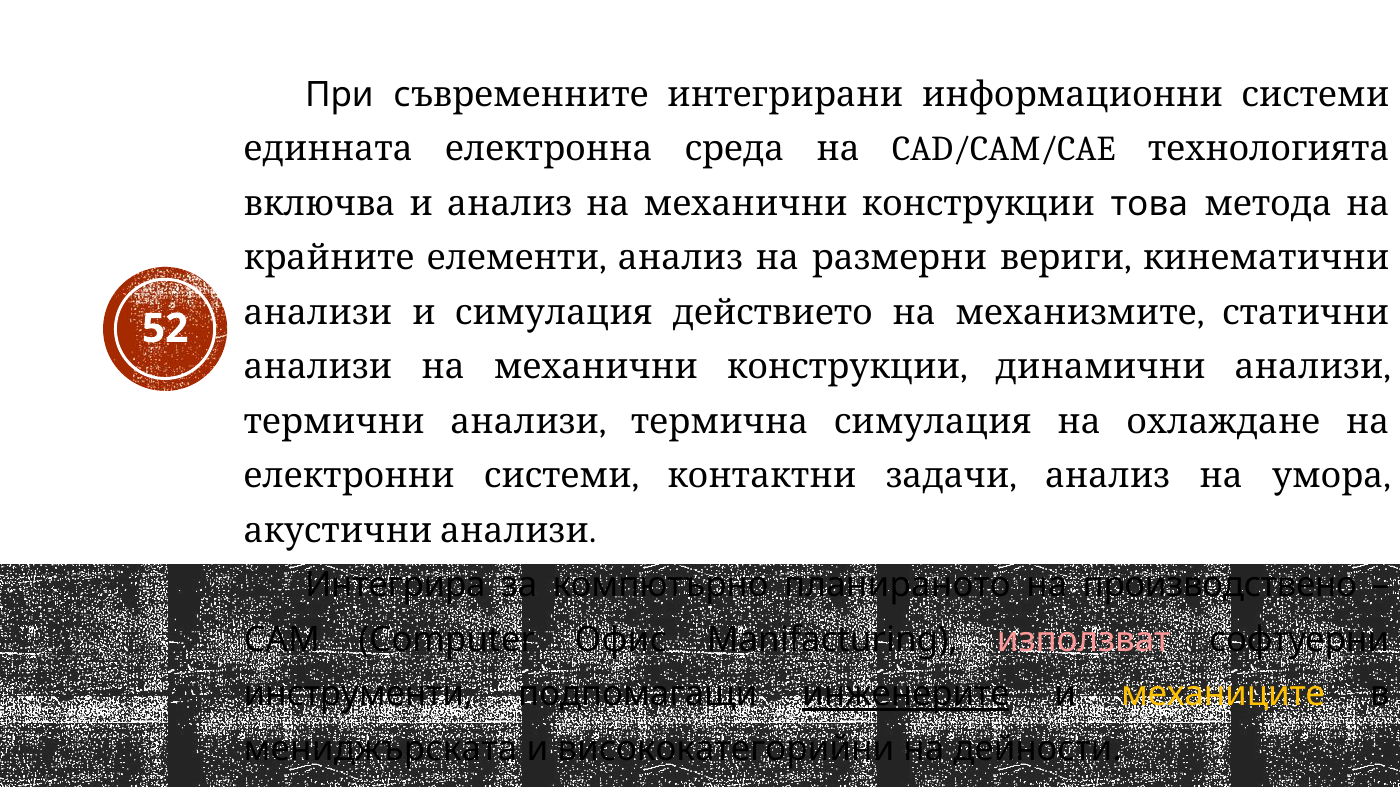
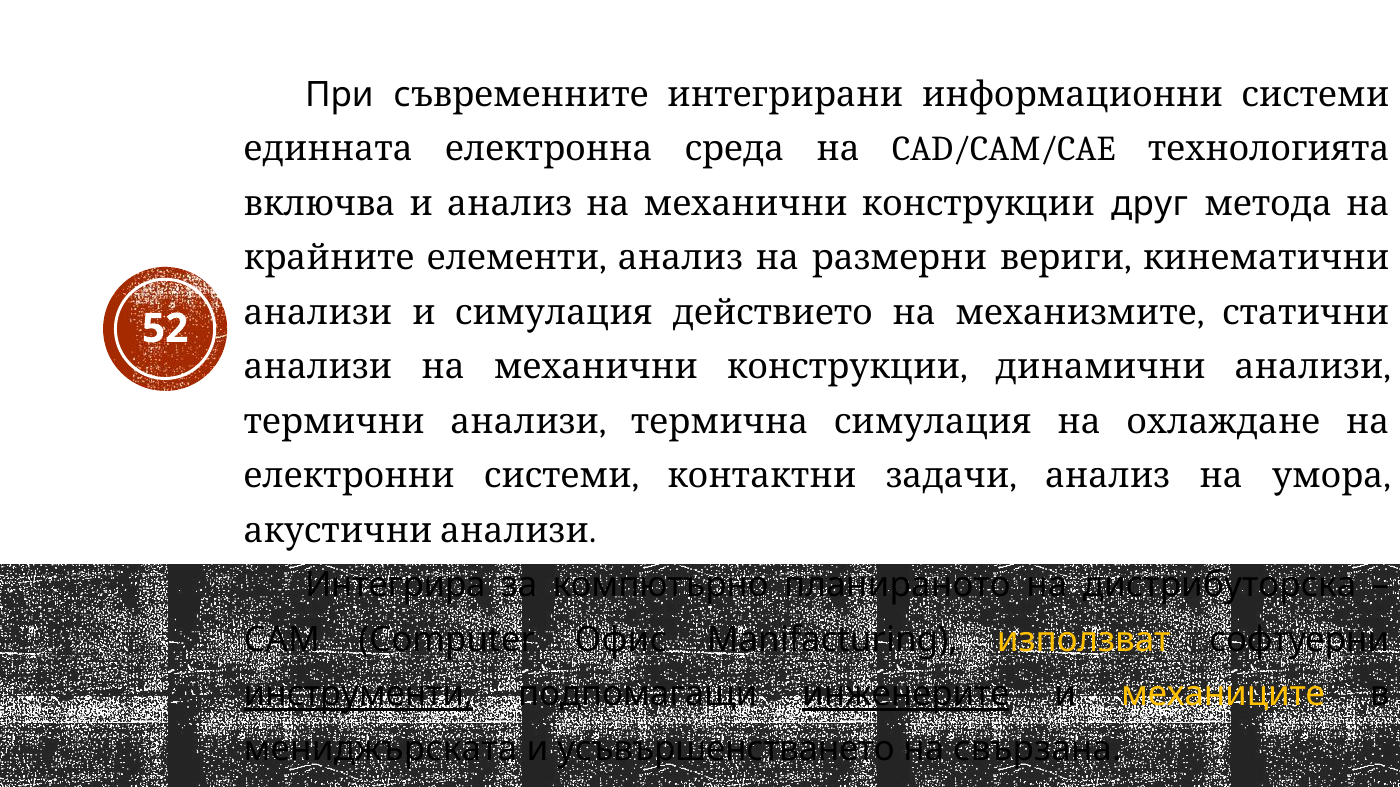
това: това -> друг (1149, 204)
производствено: производствено -> дистрибуторска (1220, 586)
използват colour: pink -> yellow (1084, 640)
инструменти underline: none -> present (358, 695)
висококатегорийни: висококатегорийни -> усъвършенстването (726, 749)
дейности: дейности -> свързана (1037, 749)
